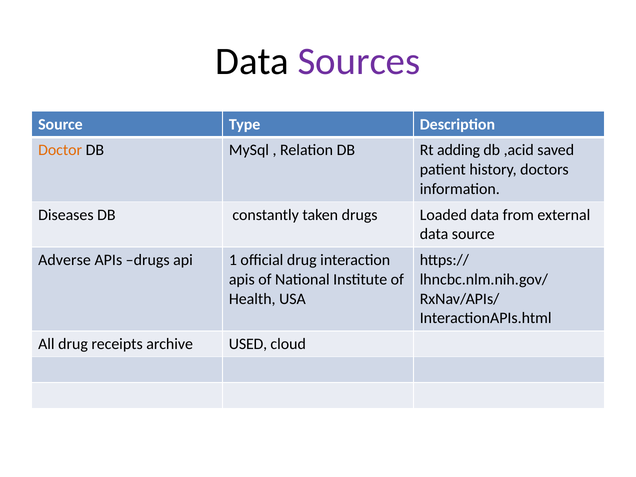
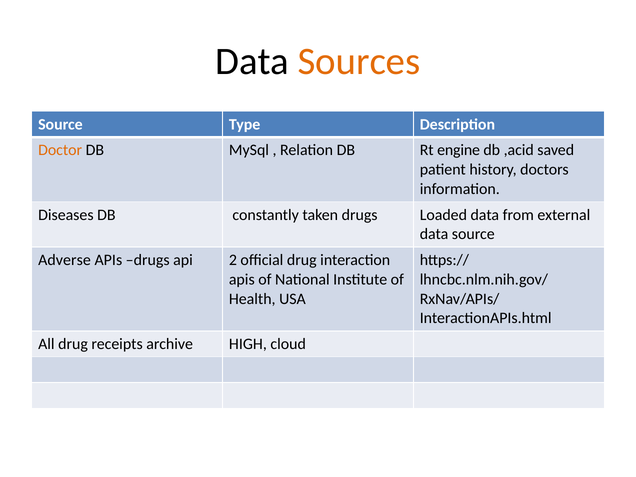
Sources colour: purple -> orange (359, 62)
adding: adding -> engine (459, 150)
1: 1 -> 2 (233, 260)
USED: USED -> HIGH (248, 344)
